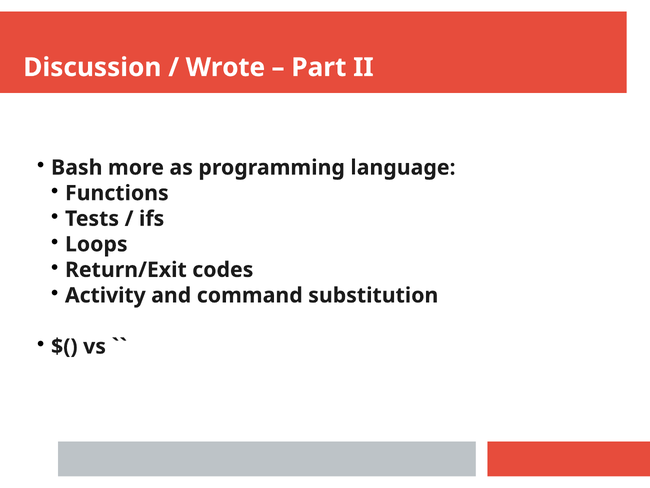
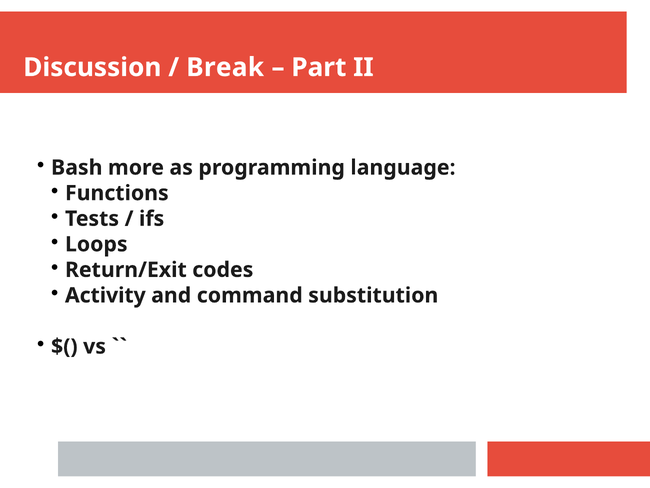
Wrote: Wrote -> Break (225, 67)
